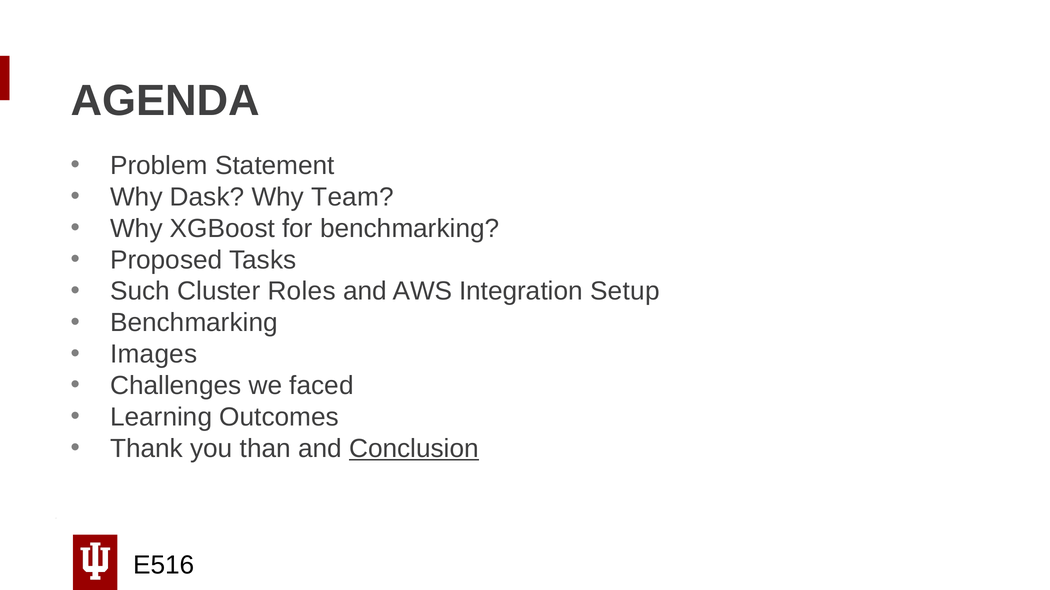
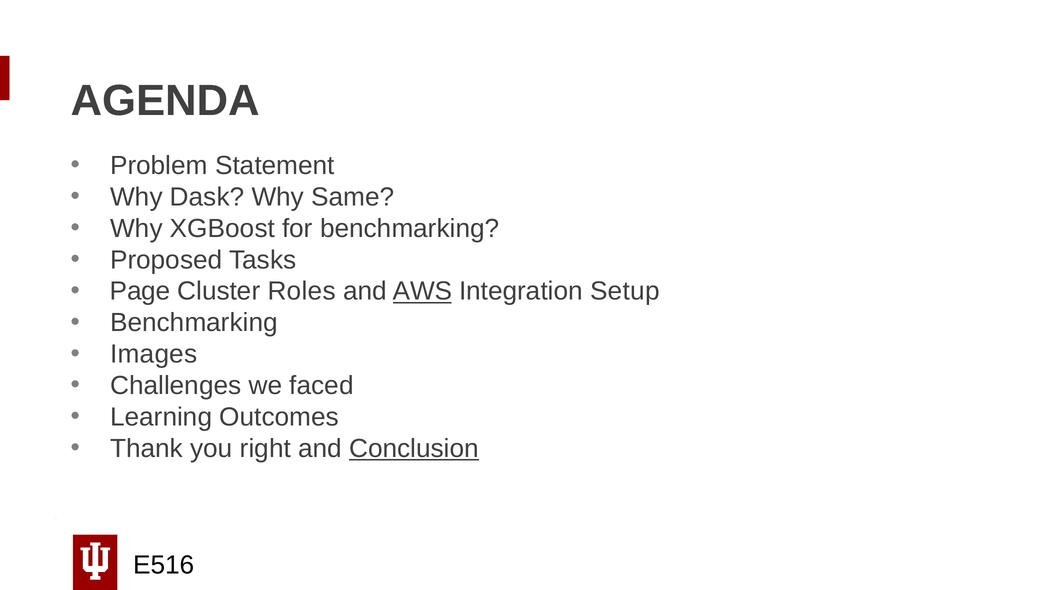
Team: Team -> Same (353, 197)
Such: Such -> Page (140, 292)
AWS underline: none -> present (422, 292)
than: than -> right (265, 449)
